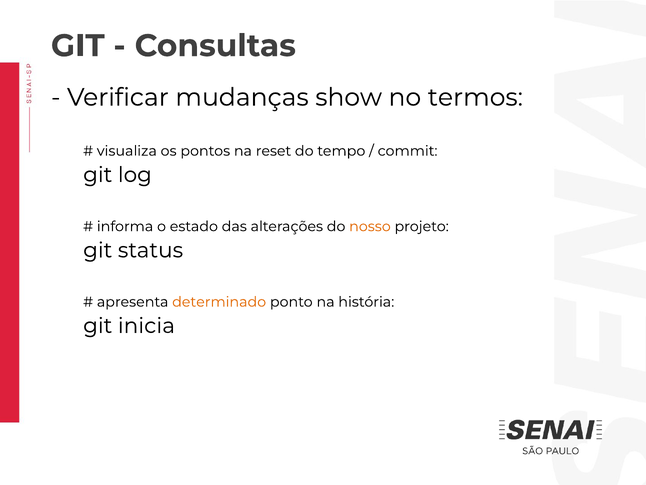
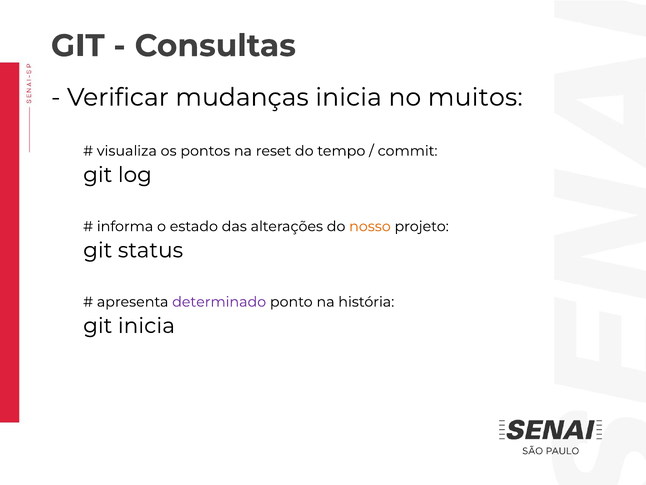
mudanças show: show -> inicia (349, 97)
termos: termos -> muitos (475, 97)
determinado colour: orange -> purple (219, 302)
